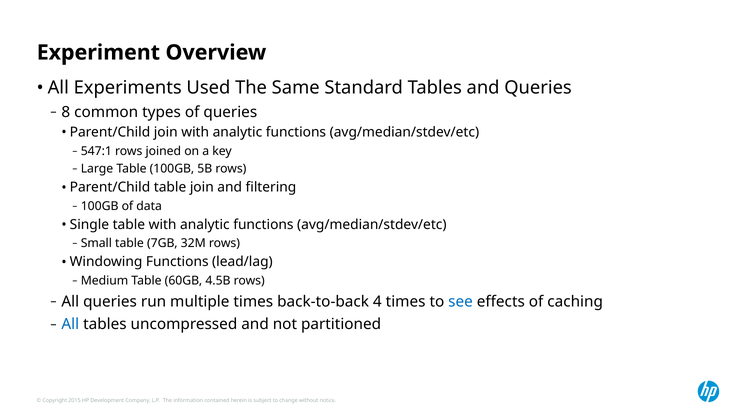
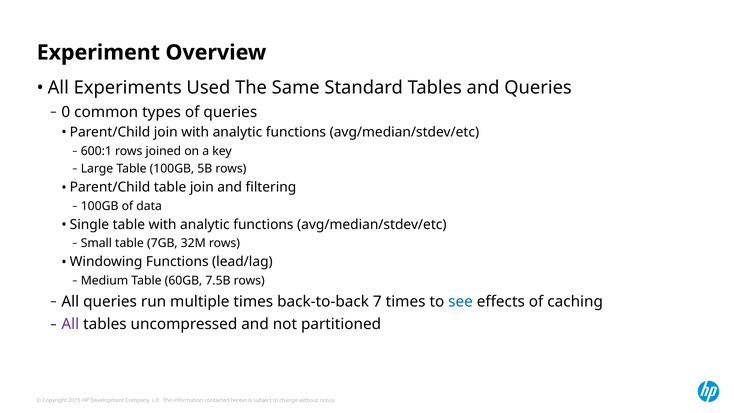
8: 8 -> 0 (66, 112)
547:1: 547:1 -> 600:1 (96, 151)
4.5B: 4.5B -> 7.5B (218, 281)
4: 4 -> 7 (377, 302)
All colour: blue -> purple (70, 324)
